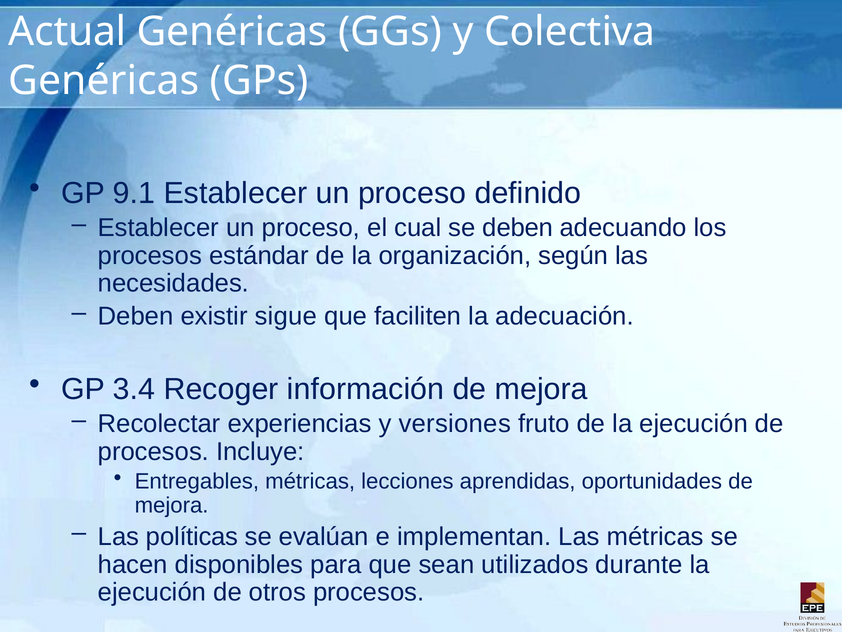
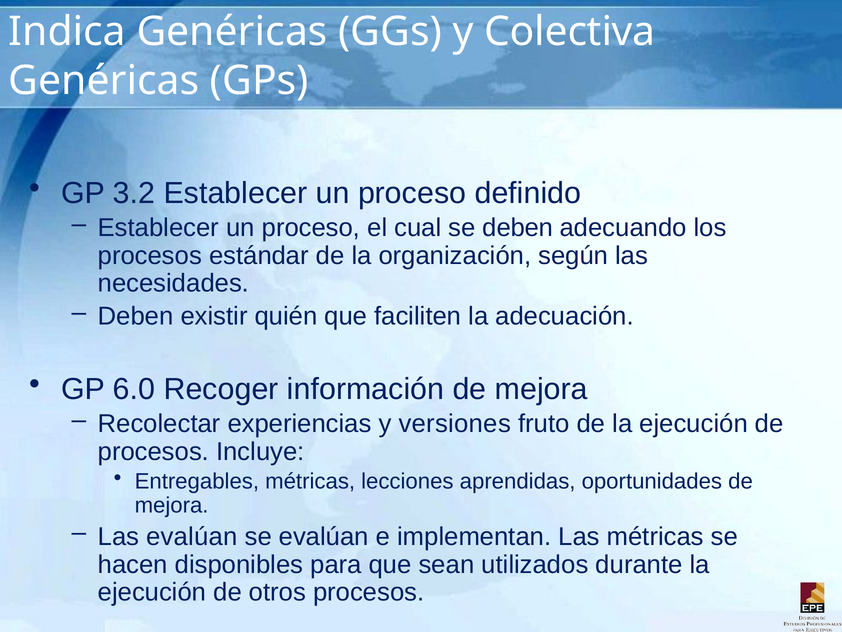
Actual: Actual -> Indica (67, 32)
9.1: 9.1 -> 3.2 (134, 193)
sigue: sigue -> quién (286, 316)
3.4: 3.4 -> 6.0 (134, 389)
Las políticas: políticas -> evalúan (192, 536)
